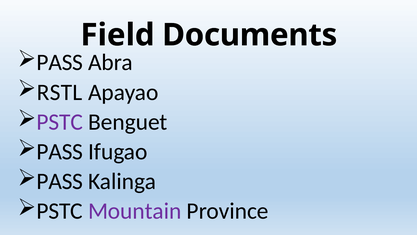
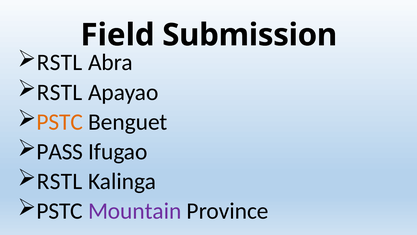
Documents: Documents -> Submission (250, 35)
PASS: PASS -> RSTL (60, 62)
PSTC colour: purple -> orange (60, 122)
PASS: PASS -> RSTL (60, 181)
